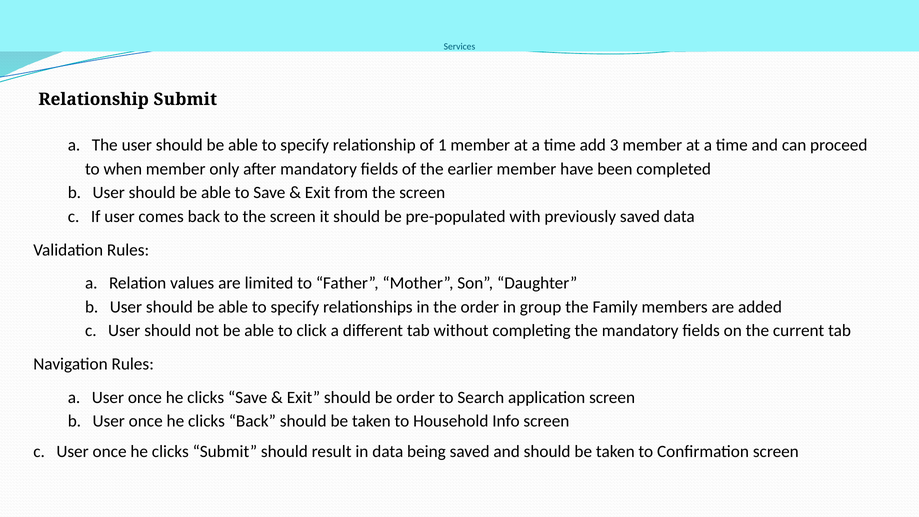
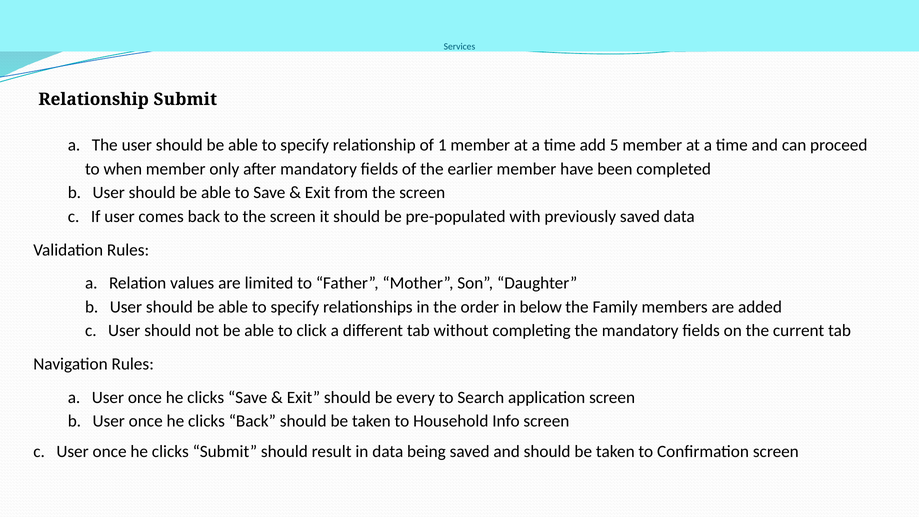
3: 3 -> 5 (614, 145)
group: group -> below (541, 307)
be order: order -> every (416, 397)
